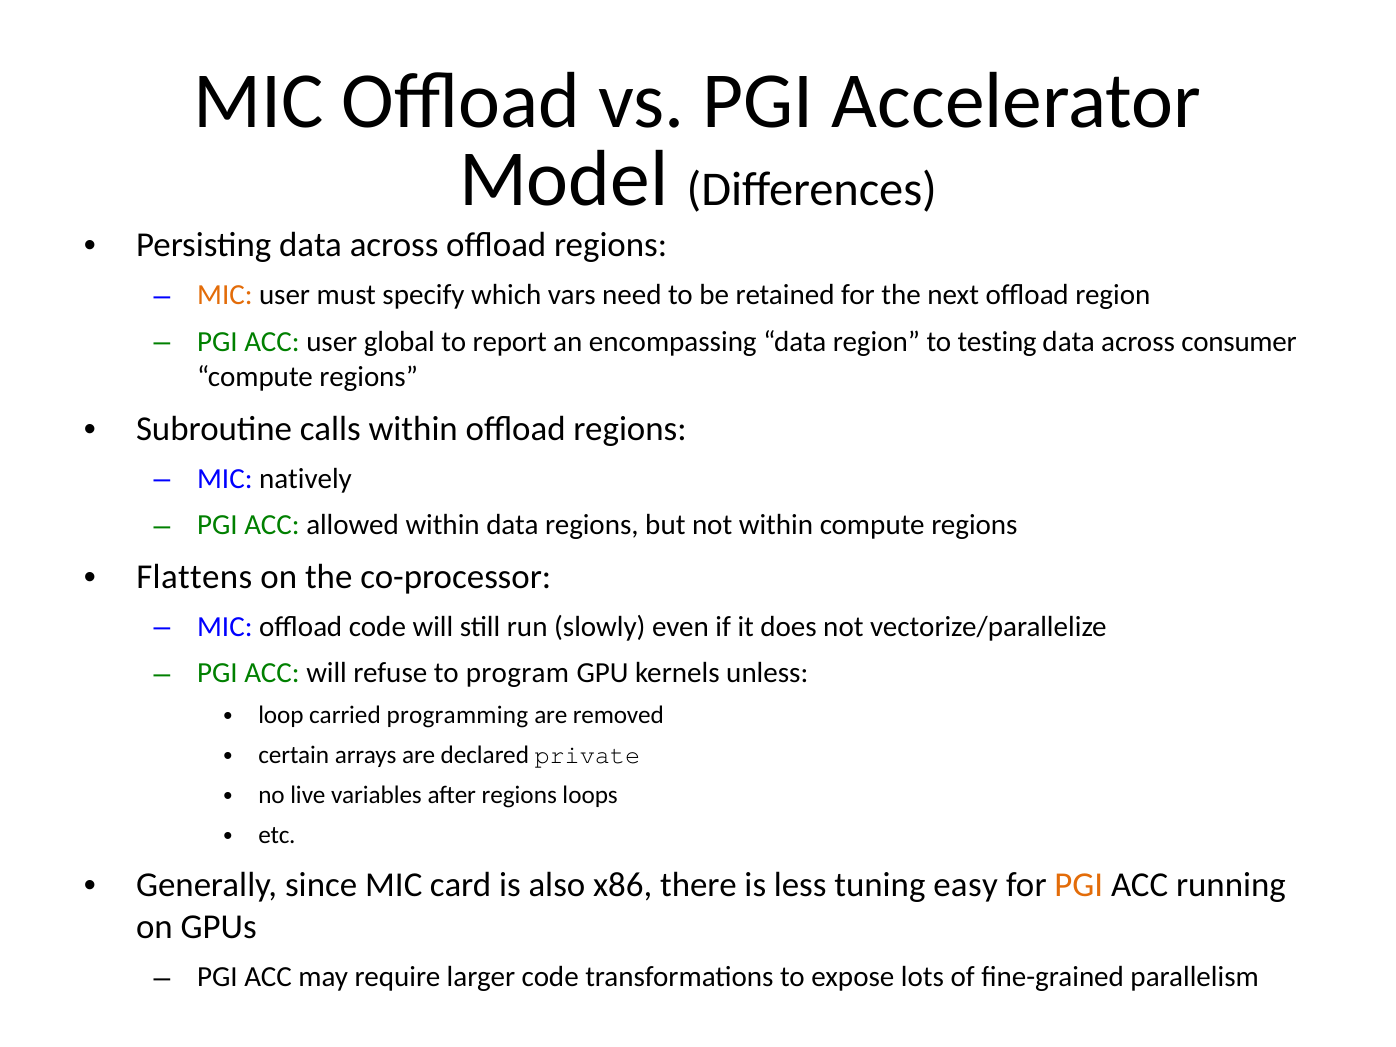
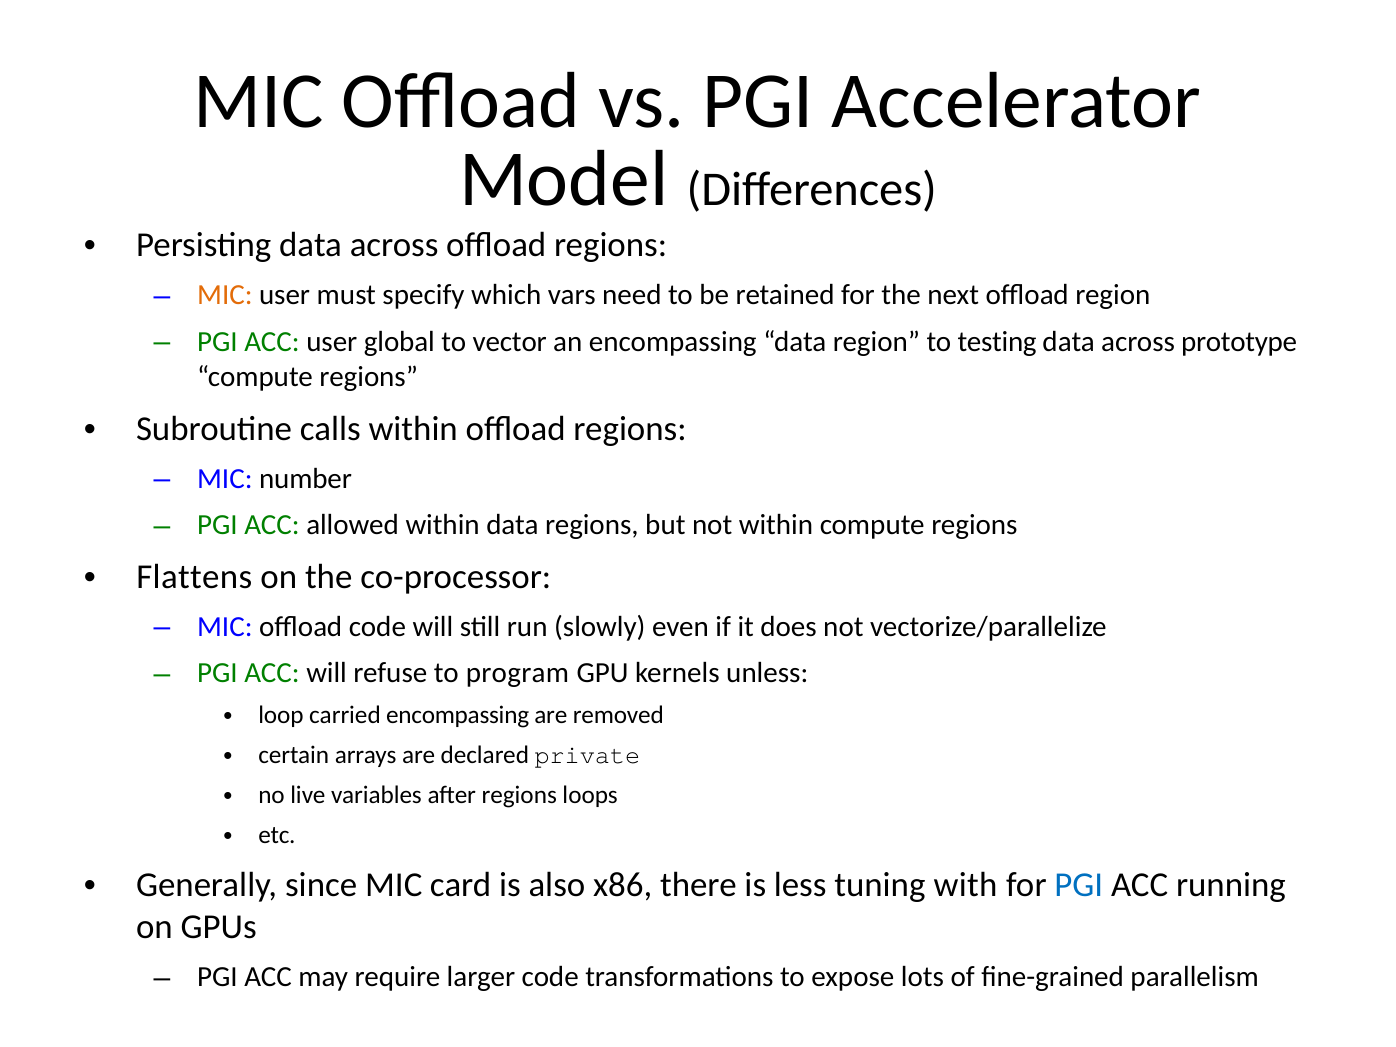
report: report -> vector (510, 341)
consumer: consumer -> prototype (1239, 341)
natively: natively -> number (306, 479)
carried programming: programming -> encompassing (458, 716)
easy: easy -> with (966, 885)
PGI colour: orange -> blue (1079, 885)
